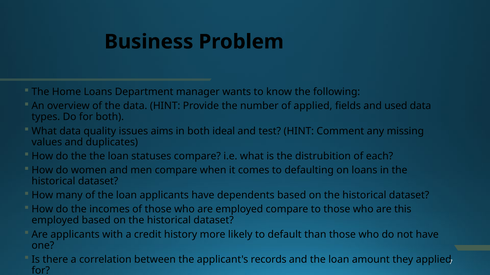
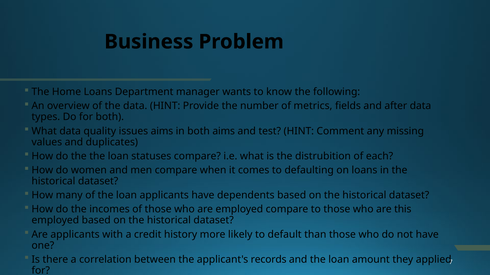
of applied: applied -> metrics (313, 106)
used: used -> after (396, 106)
both ideal: ideal -> aims (224, 131)
